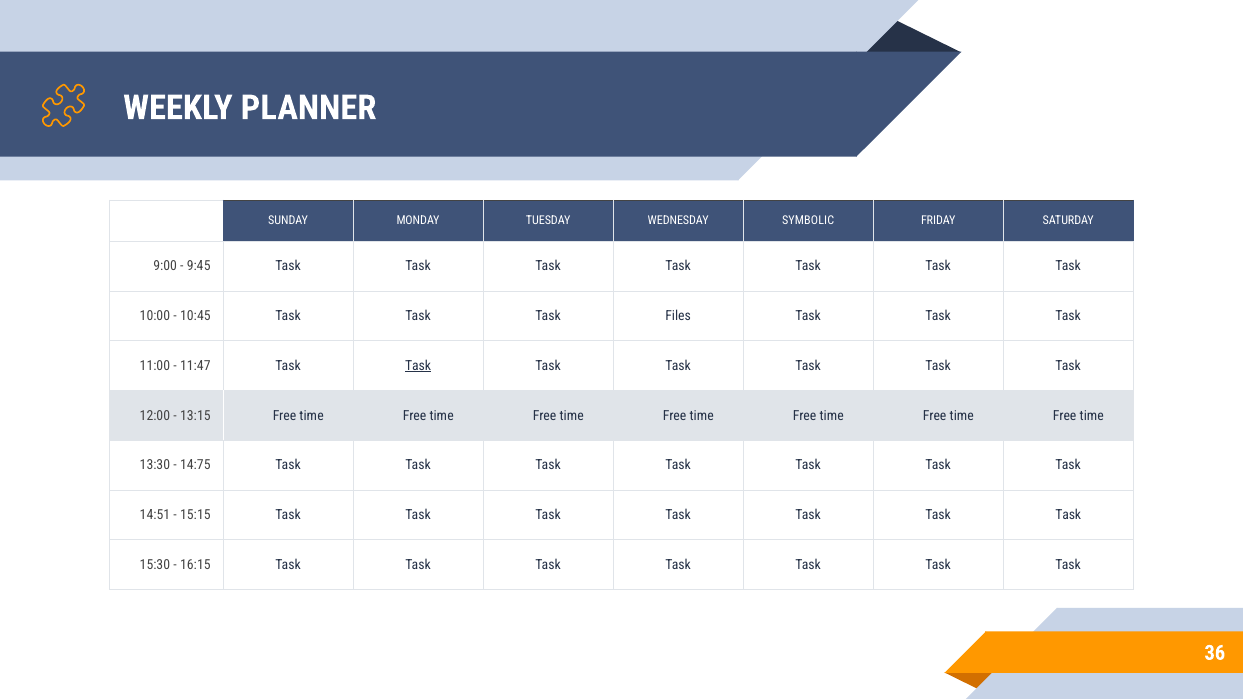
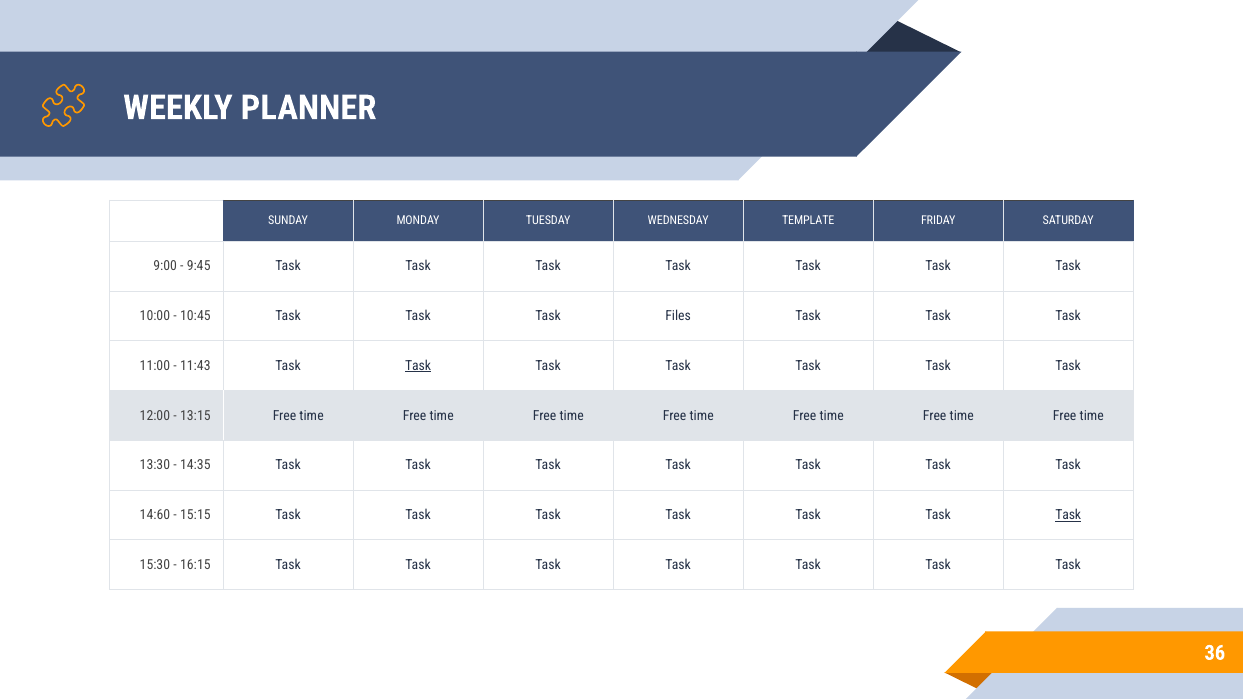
SYMBOLIC: SYMBOLIC -> TEMPLATE (808, 221)
11:47: 11:47 -> 11:43 (195, 366)
14:75: 14:75 -> 14:35 (195, 466)
14:51: 14:51 -> 14:60 (155, 515)
Task underline: none -> present (1068, 515)
